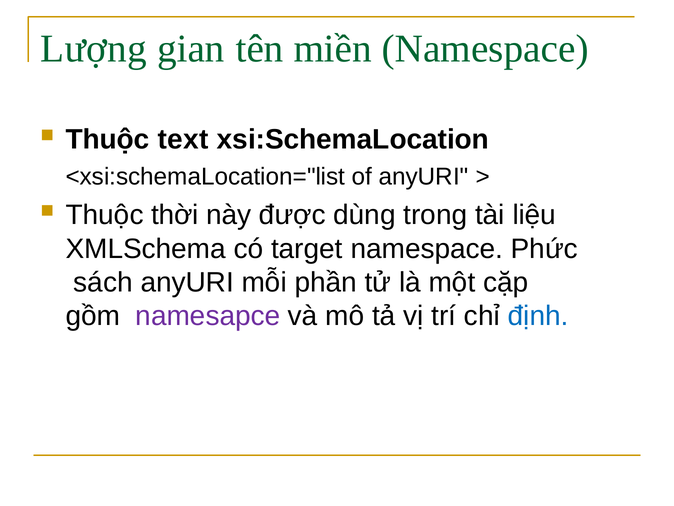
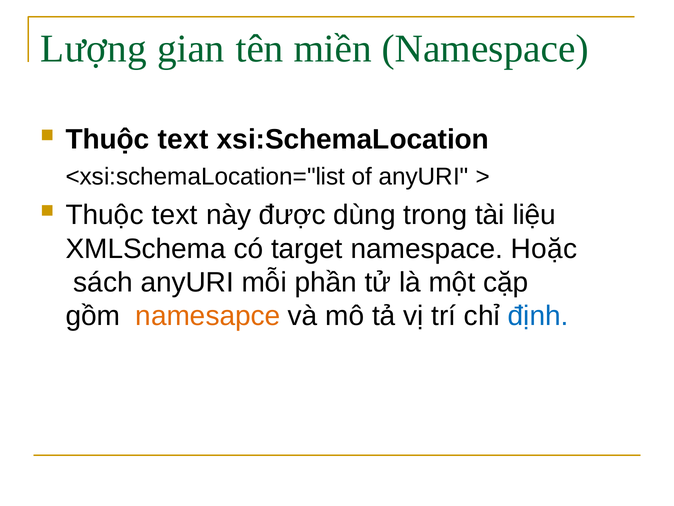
thời: thời -> text (175, 215)
Phức: Phức -> Hoặc (544, 249)
namesapce colour: purple -> orange (208, 316)
